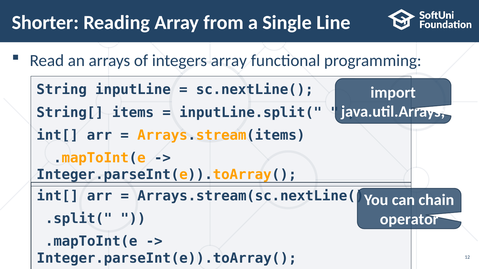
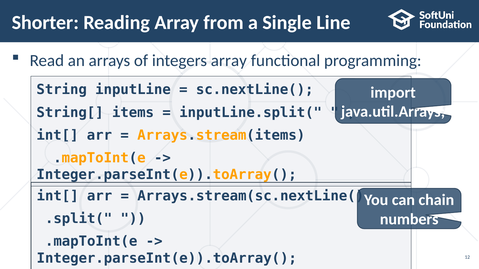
operator: operator -> numbers (409, 220)
